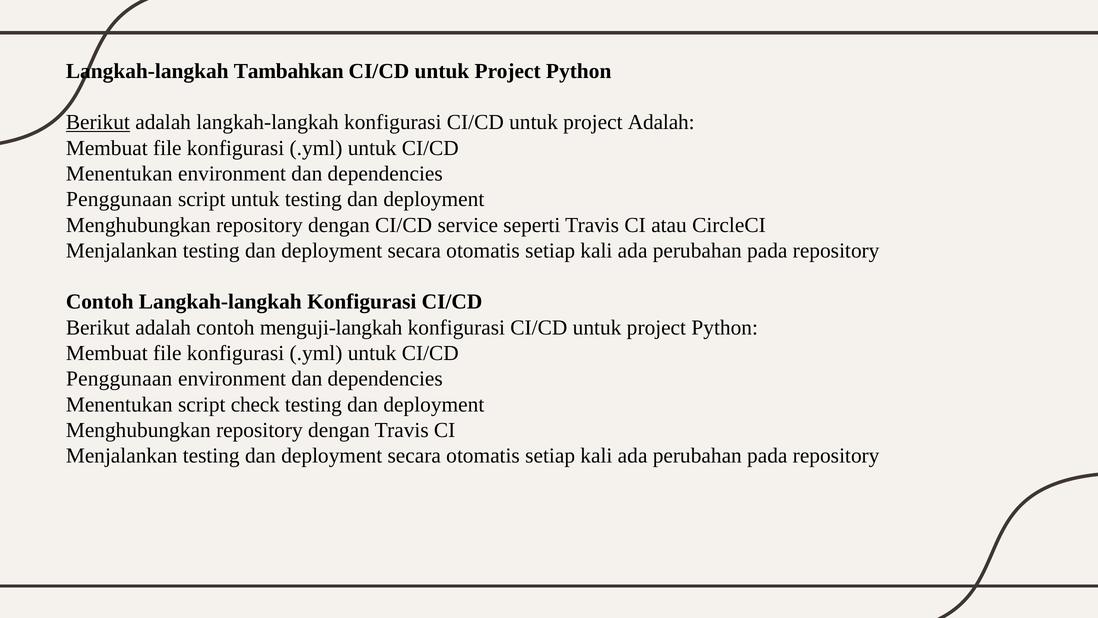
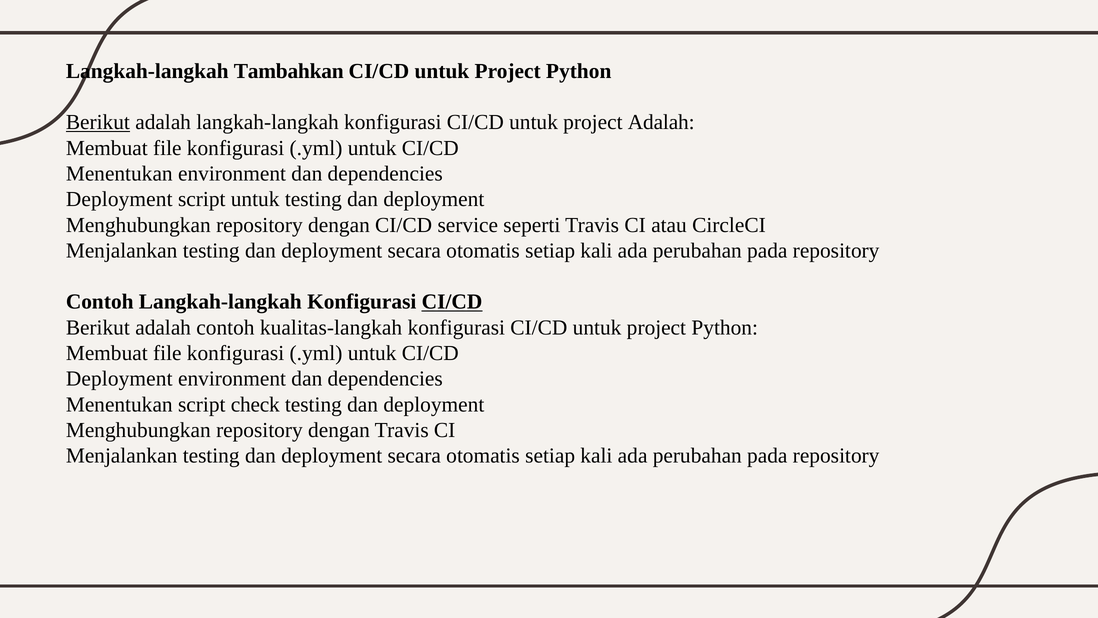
Penggunaan: Penggunaan -> Deployment (119, 199)
CI/CD underline: none -> present (452, 302)
menguji-langkah: menguji-langkah -> kualitas-langkah (331, 327)
Penggunaan: Penggunaan -> Deployment (119, 379)
